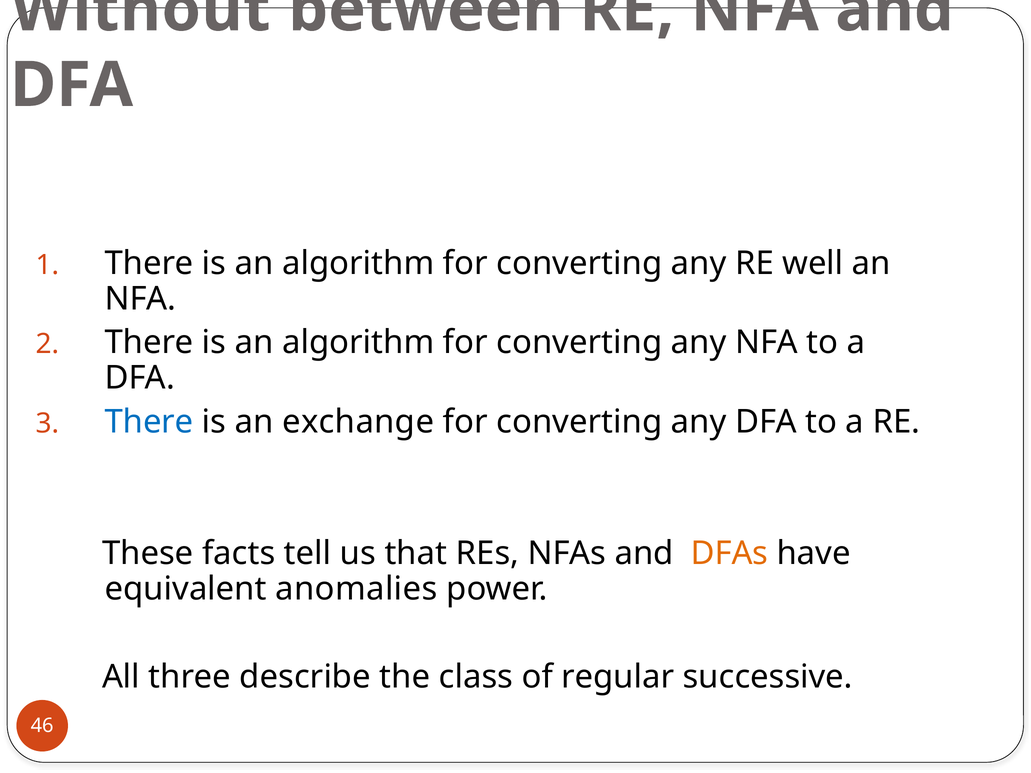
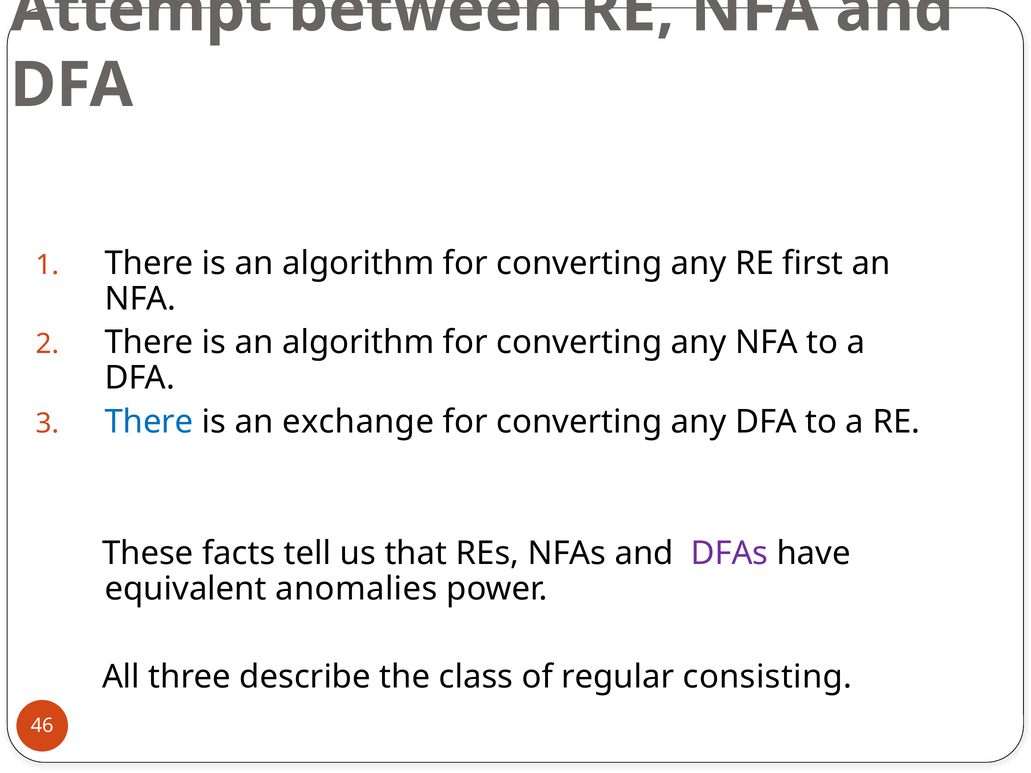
Without: Without -> Attempt (141, 10)
well: well -> first (813, 263)
DFAs colour: orange -> purple (729, 554)
successive: successive -> consisting (768, 677)
